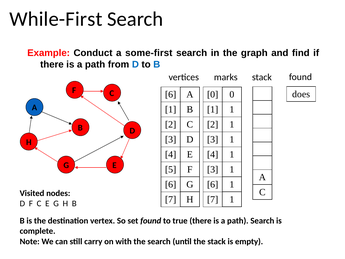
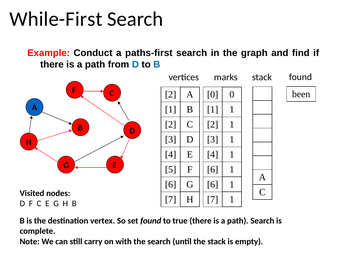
some-first: some-first -> paths-first (149, 53)
does: does -> been (301, 94)
6: 6 -> 2 (171, 94)
3: 3 -> 6 (213, 169)
